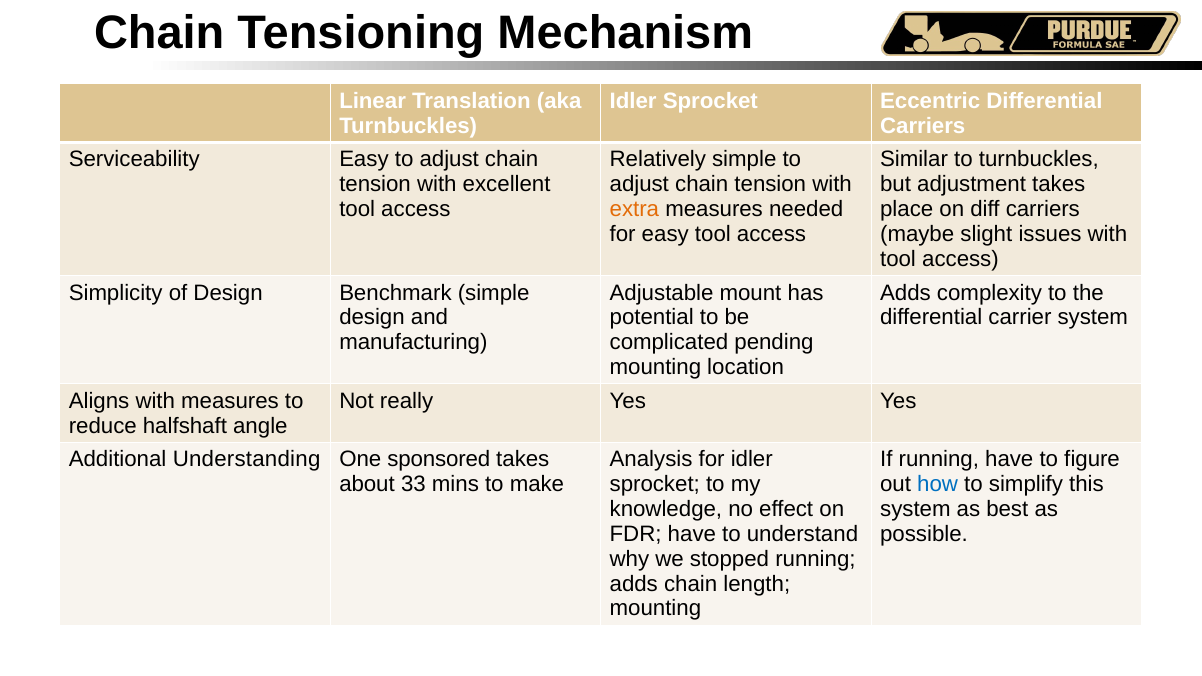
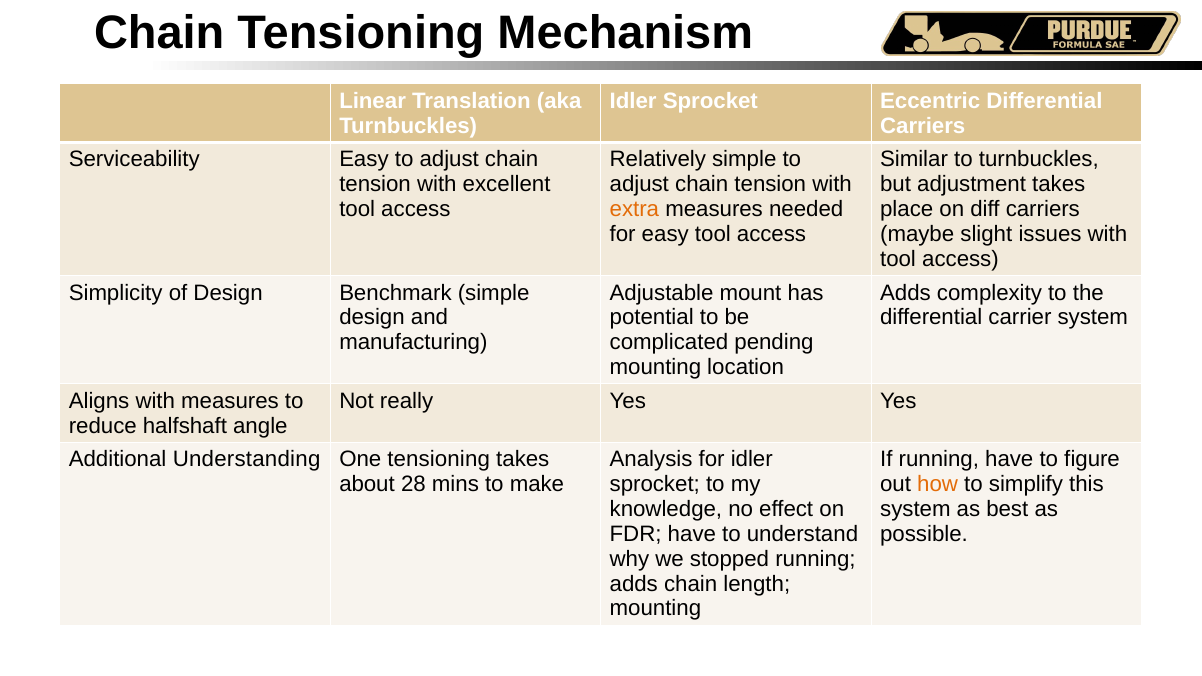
One sponsored: sponsored -> tensioning (439, 460)
33: 33 -> 28 (413, 485)
how colour: blue -> orange (938, 485)
